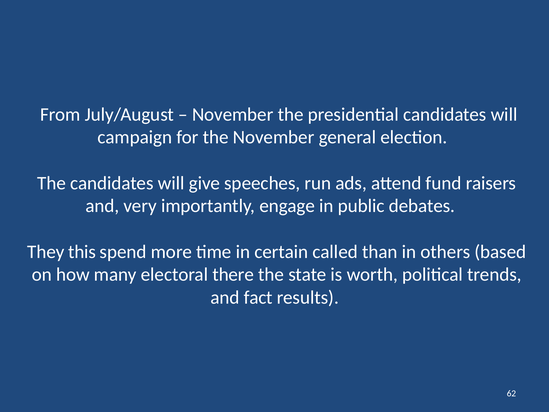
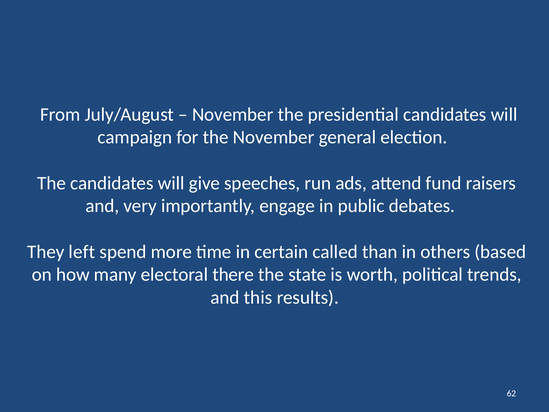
this: this -> left (82, 252)
fact: fact -> this (258, 297)
